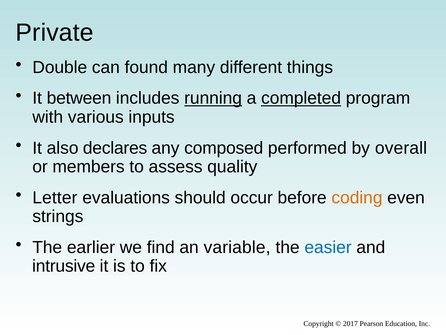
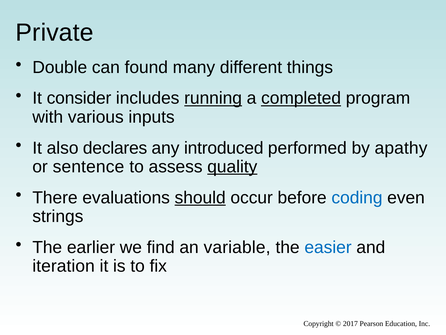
between: between -> consider (79, 98)
composed: composed -> introduced (224, 148)
overall: overall -> apathy (401, 148)
members: members -> sentence (88, 166)
quality underline: none -> present (232, 166)
Letter: Letter -> There (55, 197)
should underline: none -> present (200, 197)
coding colour: orange -> blue (357, 197)
intrusive: intrusive -> iteration (64, 266)
